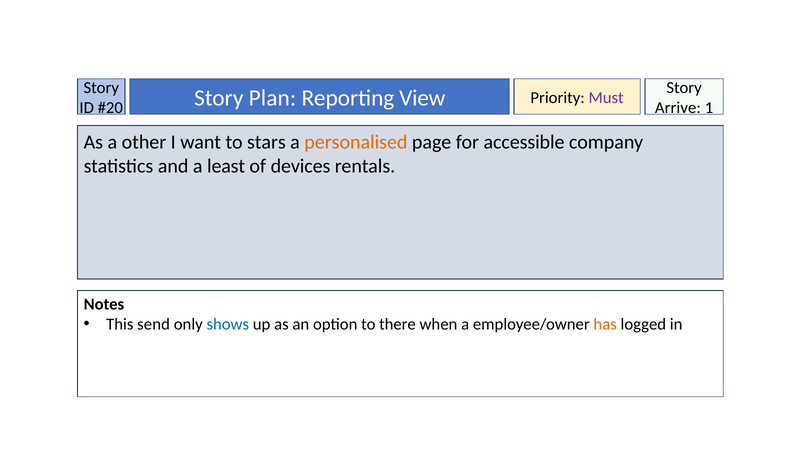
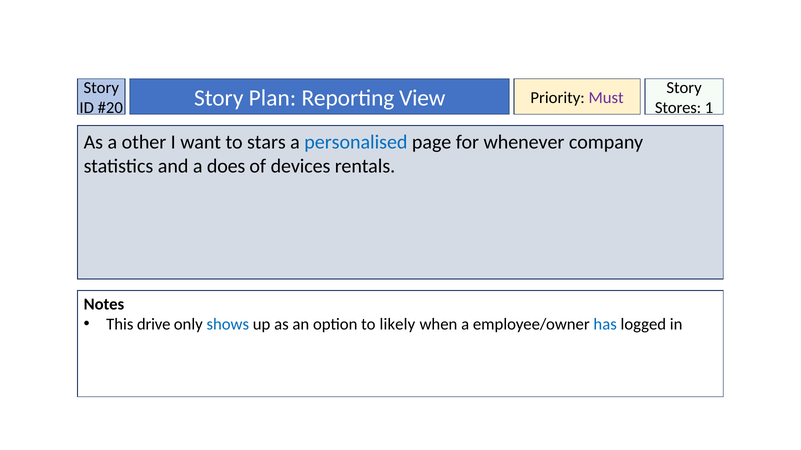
Arrive: Arrive -> Stores (678, 108)
personalised colour: orange -> blue (356, 142)
accessible: accessible -> whenever (524, 142)
least: least -> does (226, 166)
send: send -> drive (154, 324)
there: there -> likely (397, 324)
has colour: orange -> blue (605, 324)
